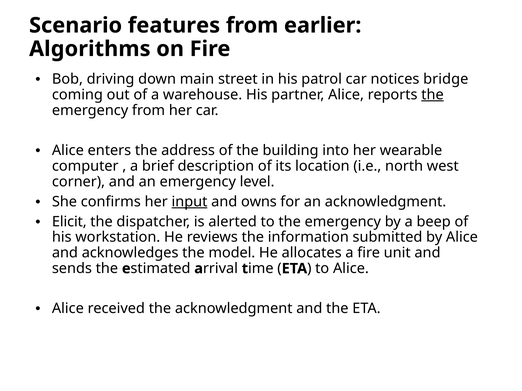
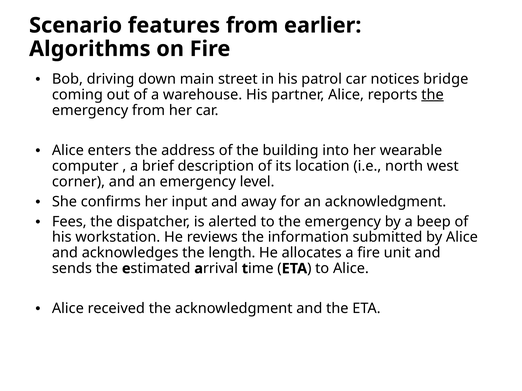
input underline: present -> none (190, 202)
owns: owns -> away (259, 202)
Elicit: Elicit -> Fees (69, 222)
model: model -> length (232, 253)
